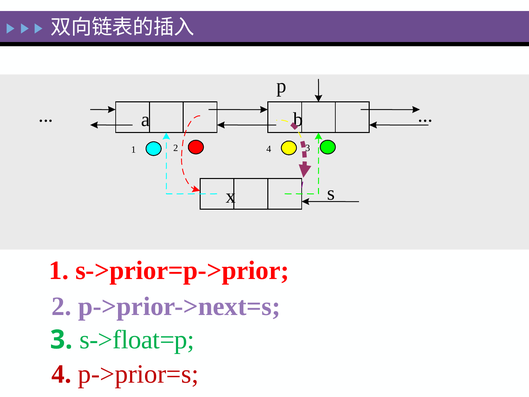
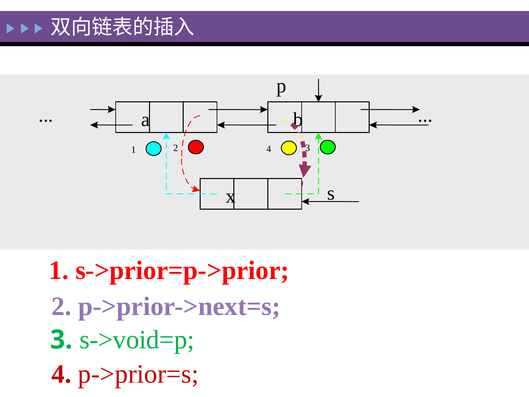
s->float=p: s->float=p -> s->void=p (137, 340)
